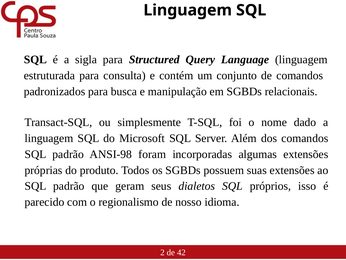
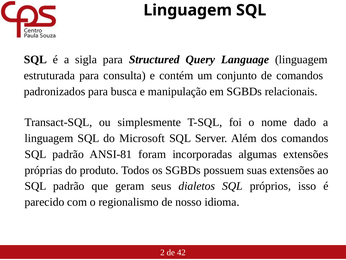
ANSI-98: ANSI-98 -> ANSI-81 (111, 154)
